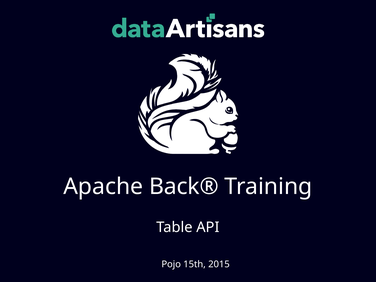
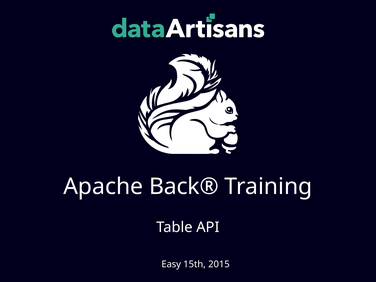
Pojo: Pojo -> Easy (171, 264)
